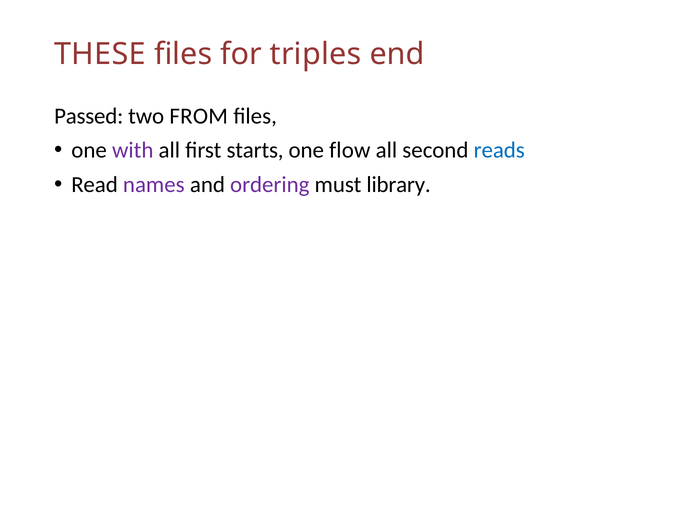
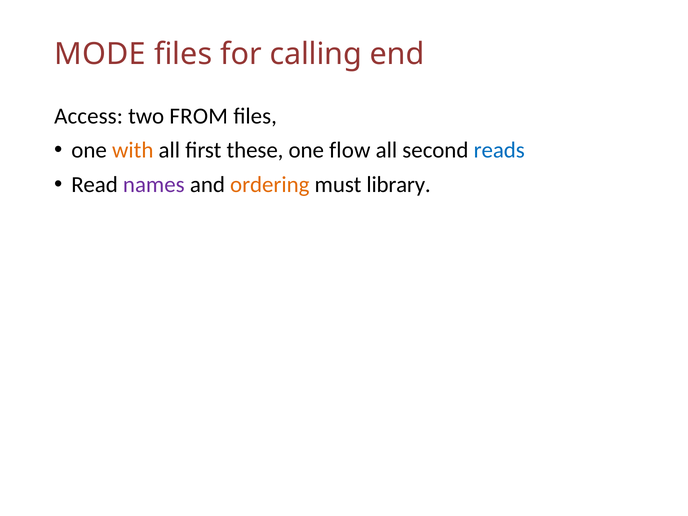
THESE: THESE -> MODE (100, 54)
triples: triples -> calling (316, 54)
Passed: Passed -> Access (89, 116)
with colour: purple -> orange (133, 150)
starts: starts -> these (255, 150)
ordering colour: purple -> orange (270, 185)
